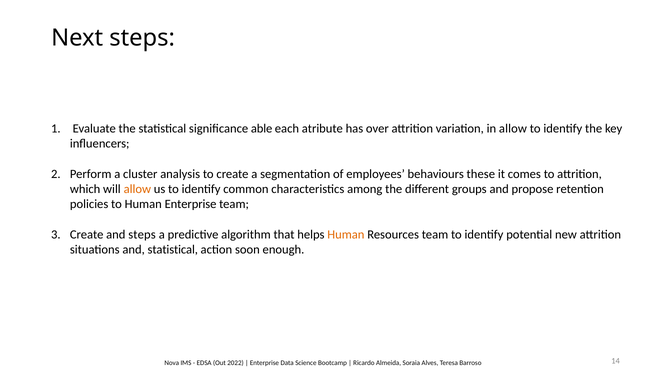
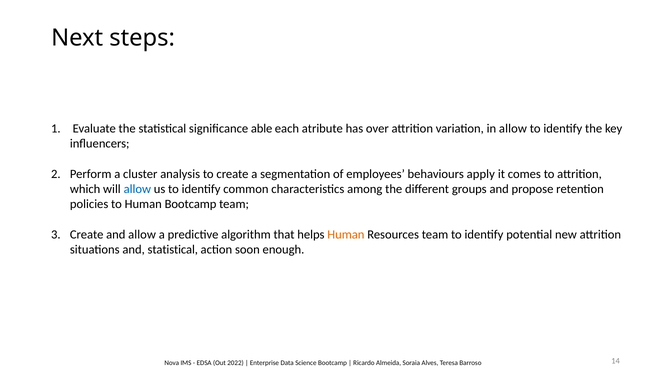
these: these -> apply (481, 174)
allow colour: orange -> blue (137, 189)
Human Enterprise: Enterprise -> Bootcamp (191, 204)
and steps: steps -> allow (142, 234)
